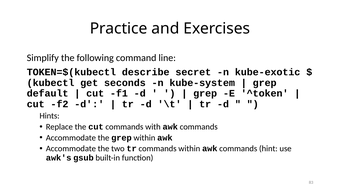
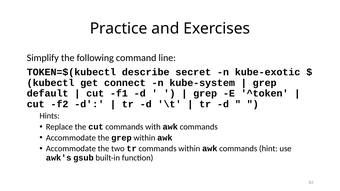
seconds: seconds -> connect (125, 83)
